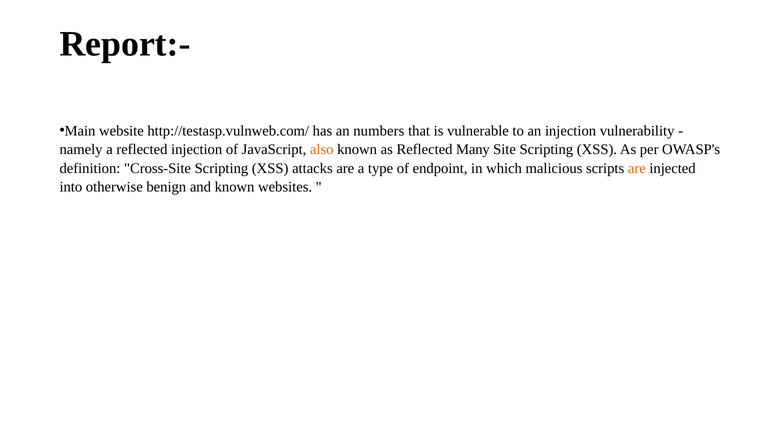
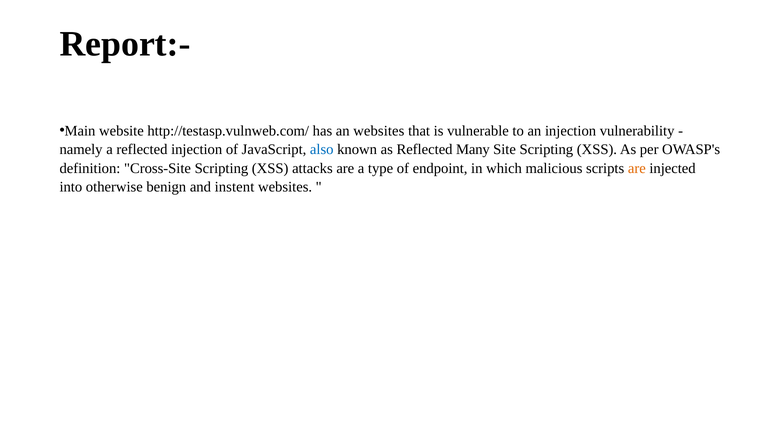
an numbers: numbers -> websites (379, 131)
also colour: orange -> blue (322, 150)
and known: known -> instent (234, 187)
